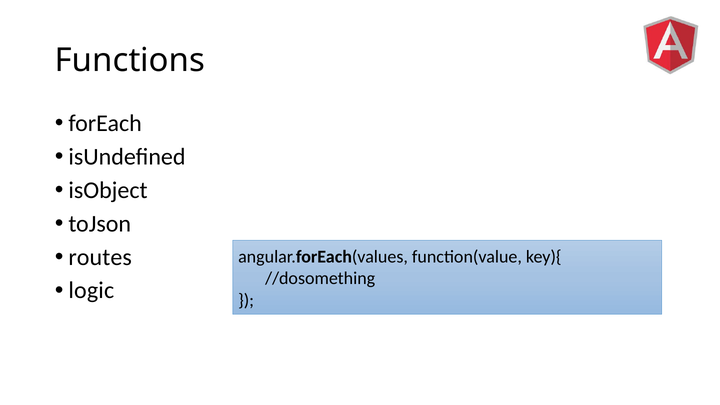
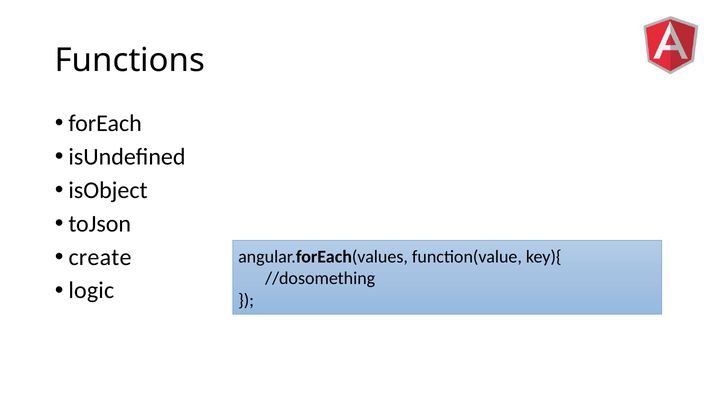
routes: routes -> create (100, 257)
